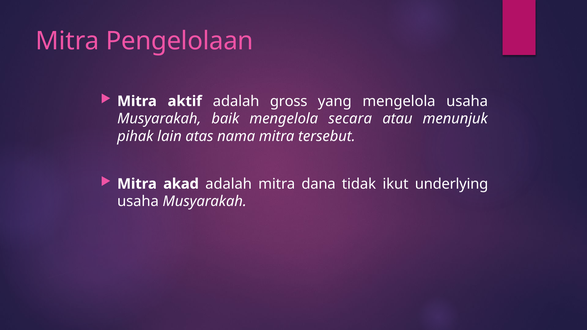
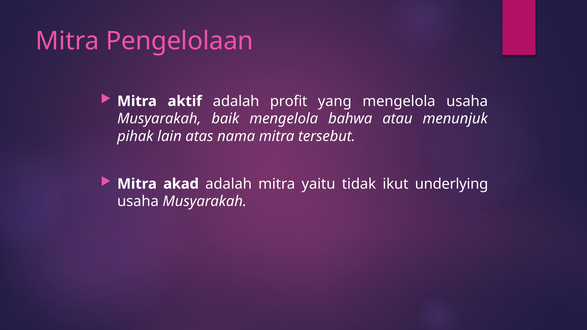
gross: gross -> profit (289, 101)
secara: secara -> bahwa (350, 119)
dana: dana -> yaitu (318, 184)
